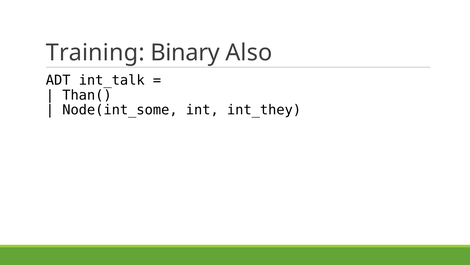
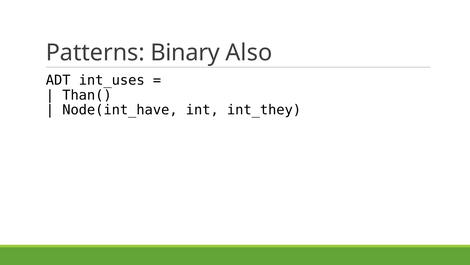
Training: Training -> Patterns (95, 53)
int_talk: int_talk -> int_uses (112, 80)
Node(int_some: Node(int_some -> Node(int_have (120, 110)
